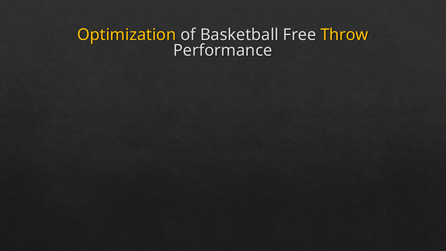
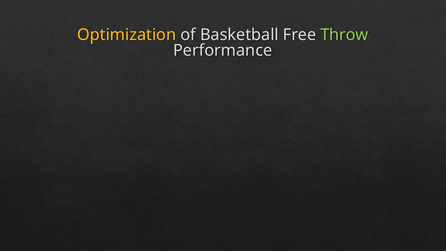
Throw colour: yellow -> light green (344, 35)
